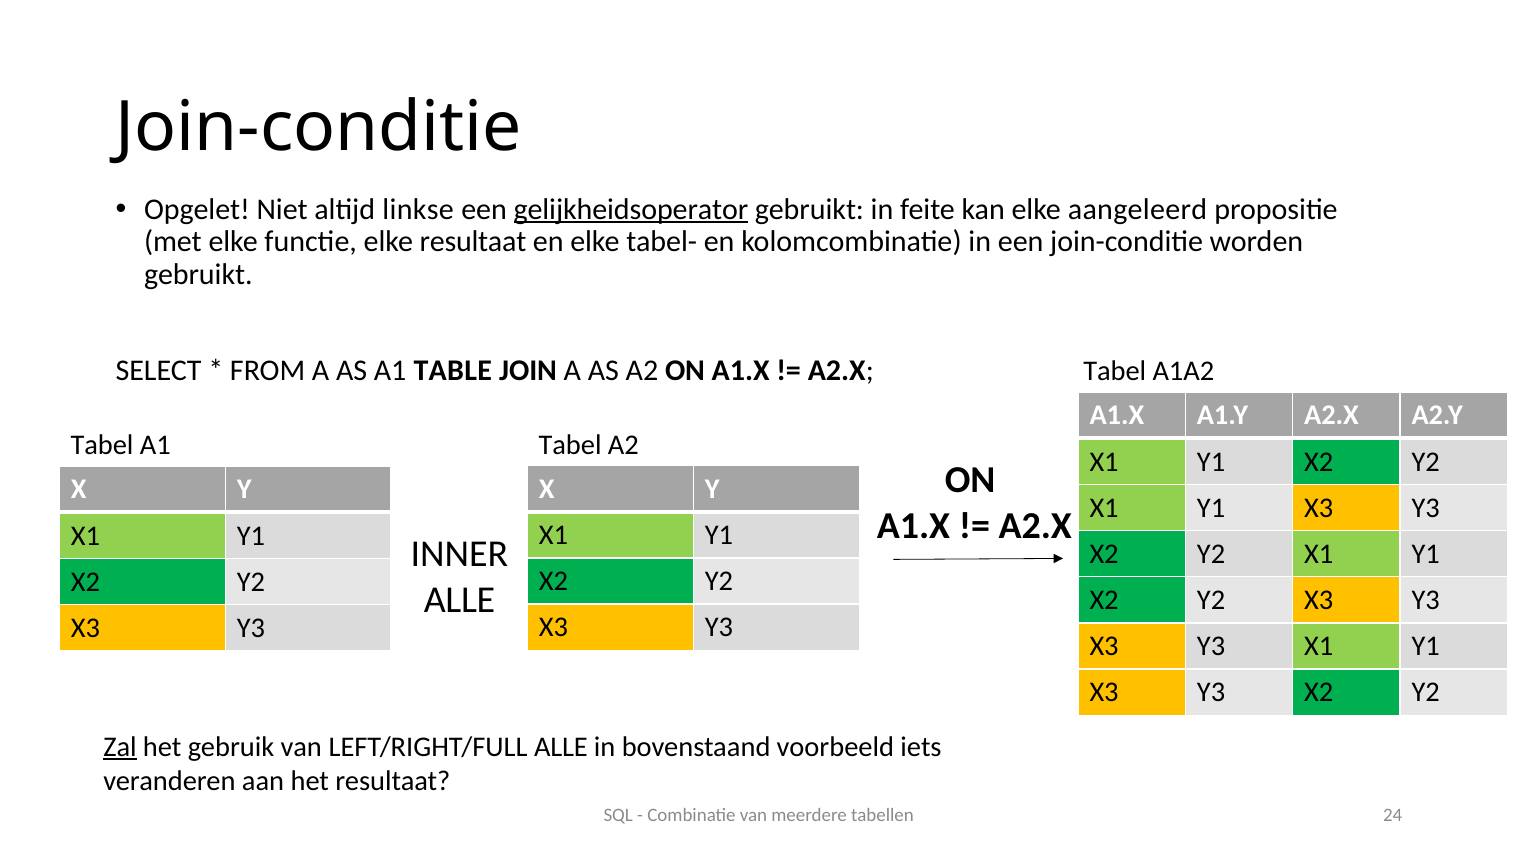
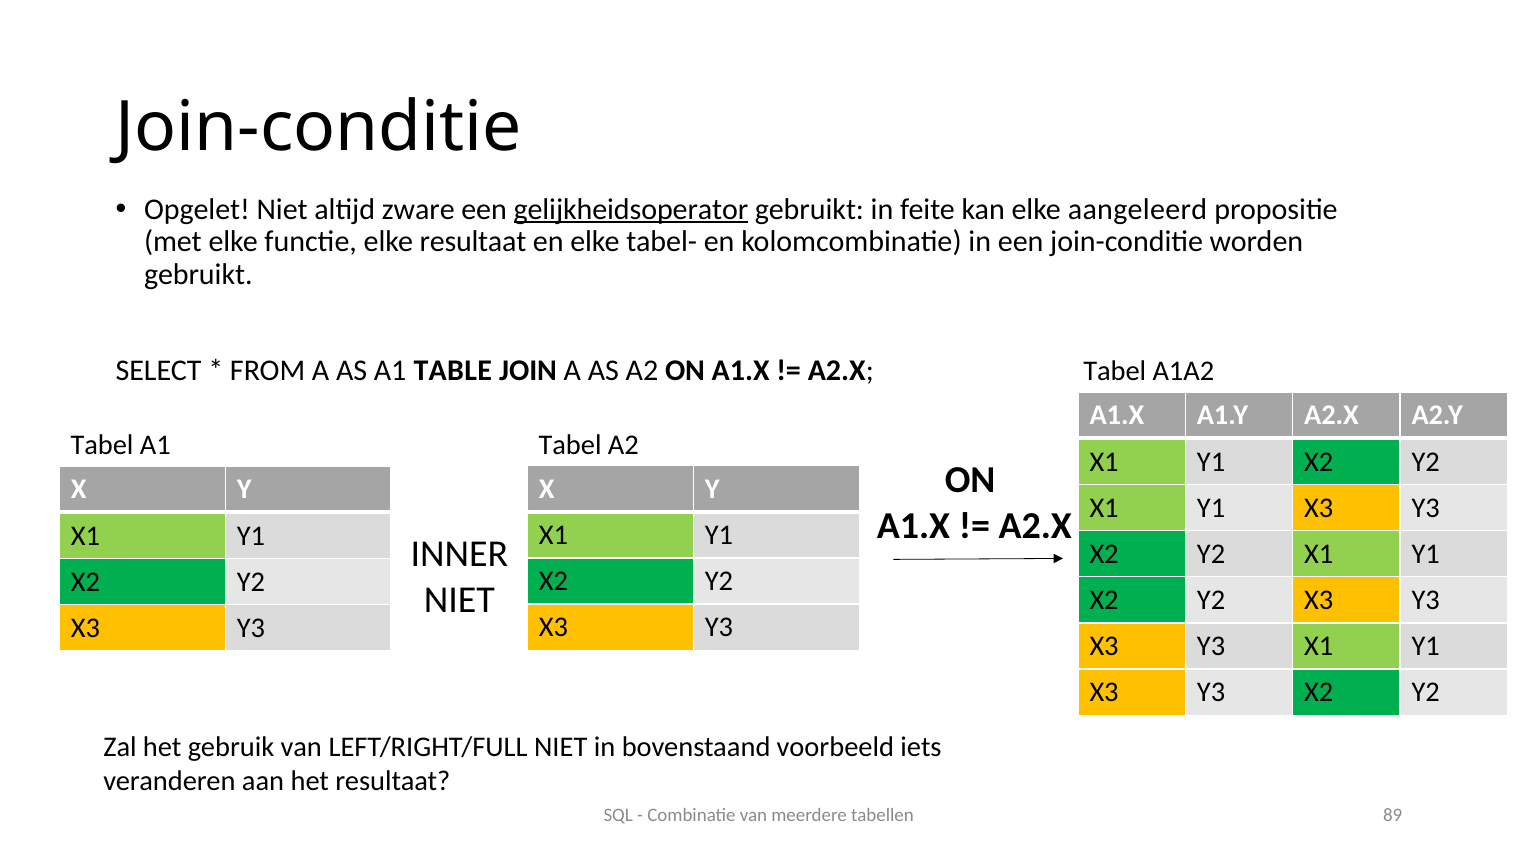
linkse: linkse -> zware (418, 209)
ALLE: ALLE -> NIET (459, 600)
Zal underline: present -> none (120, 747)
LEFT/RIGHT/FULL ALLE: ALLE -> NIET (561, 747)
24: 24 -> 89 (1393, 815)
